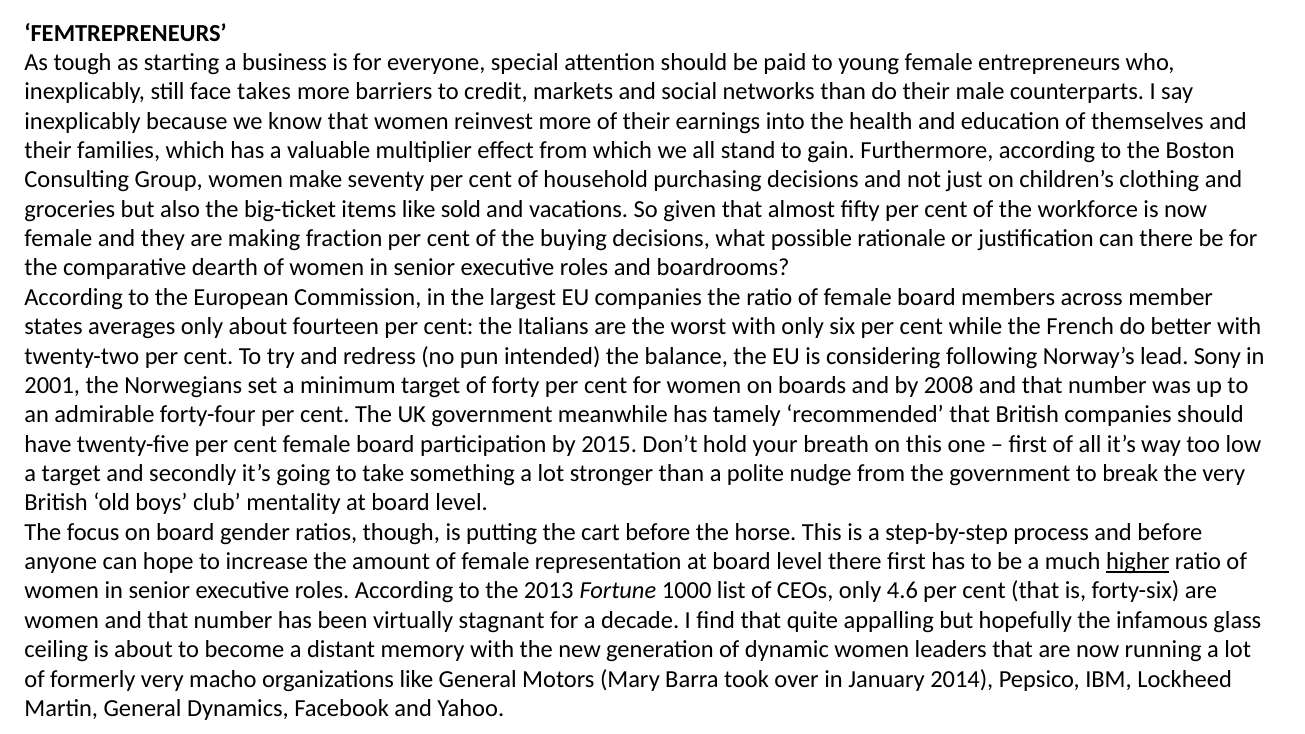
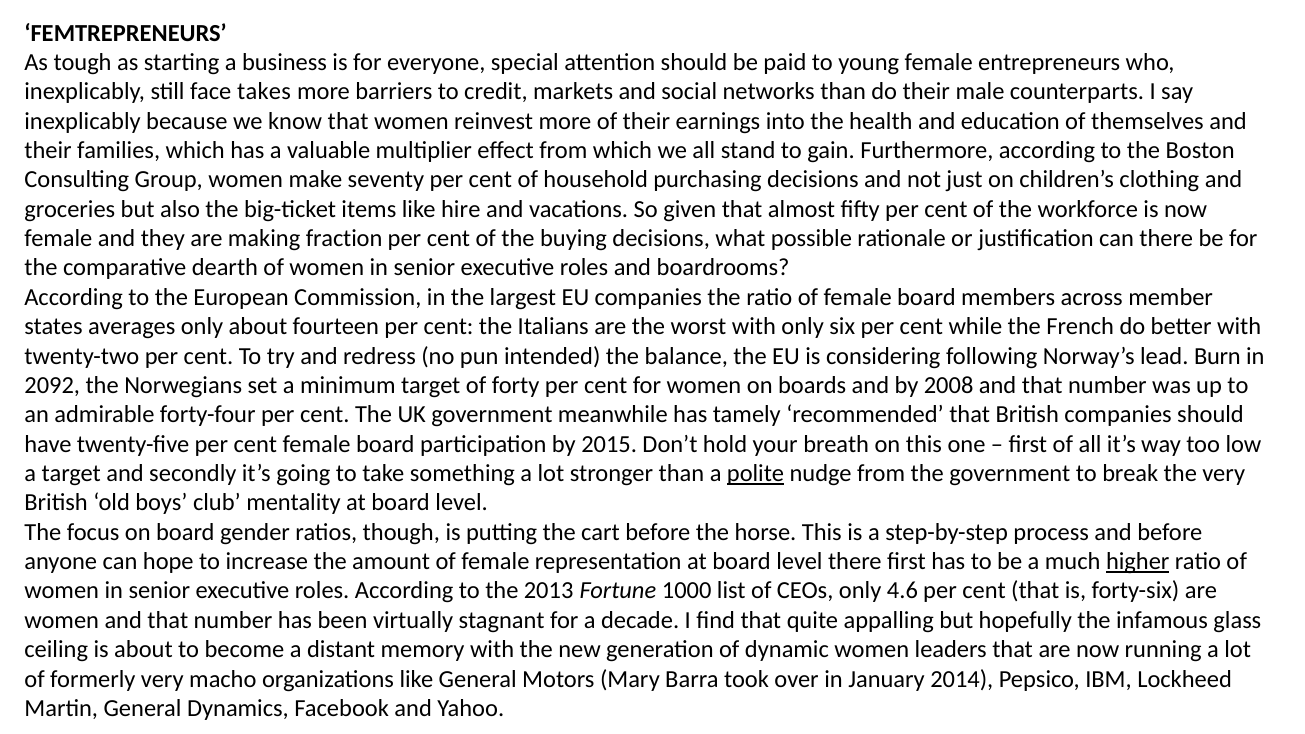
sold: sold -> hire (461, 209)
Sony: Sony -> Burn (1217, 356)
2001: 2001 -> 2092 (52, 385)
polite underline: none -> present (756, 473)
